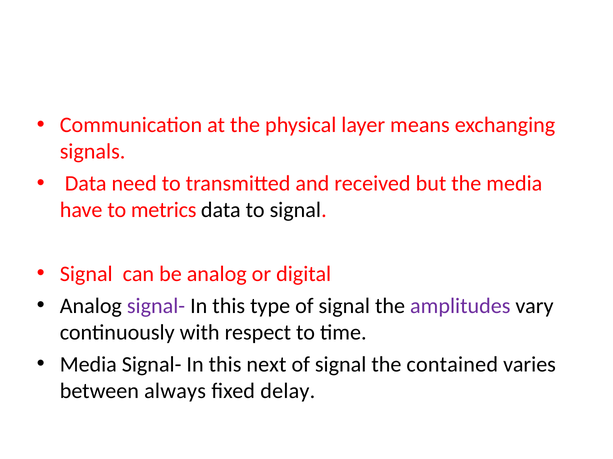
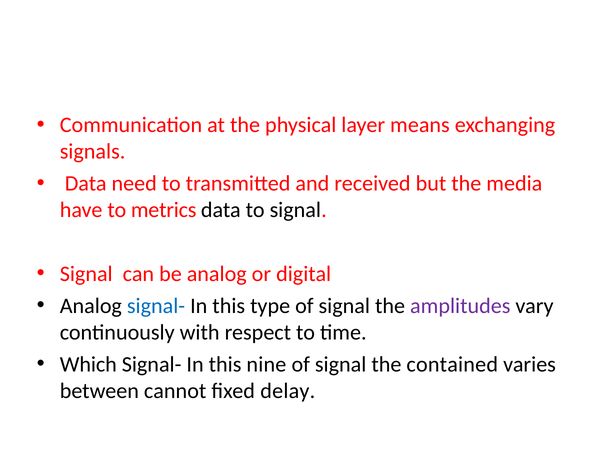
signal- colour: purple -> blue (156, 306)
Media: Media -> Which (88, 365)
next: next -> nine (266, 365)
always: always -> cannot (175, 391)
